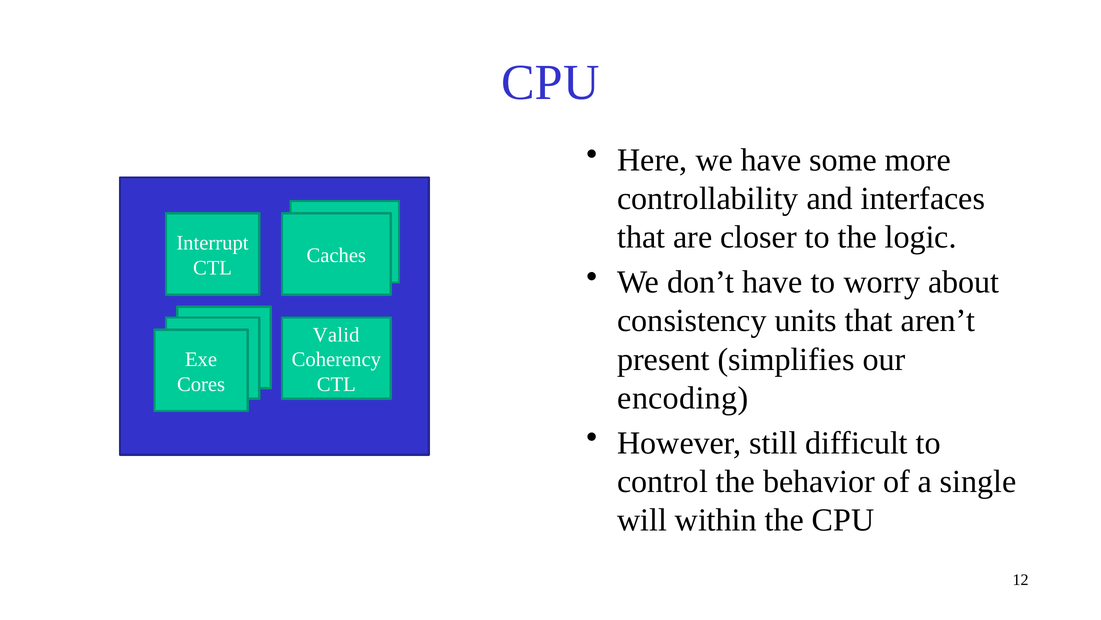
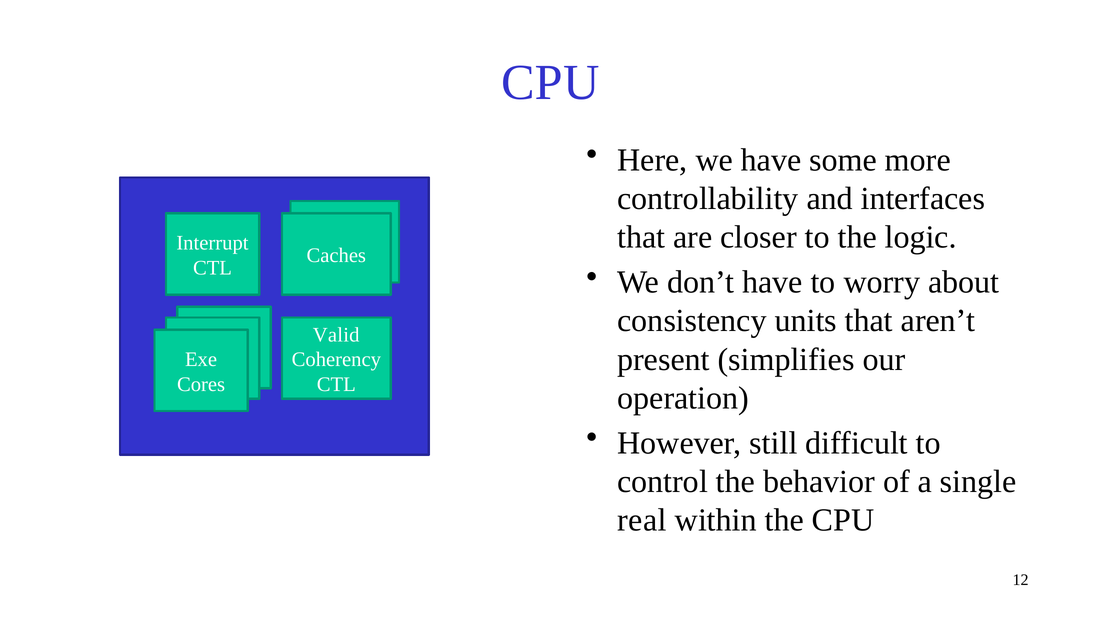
encoding: encoding -> operation (683, 398)
will: will -> real (642, 520)
